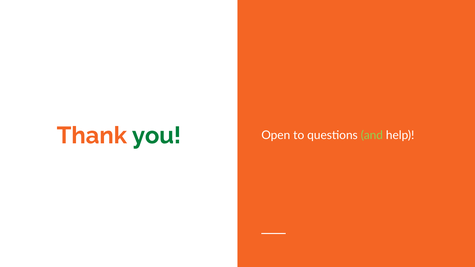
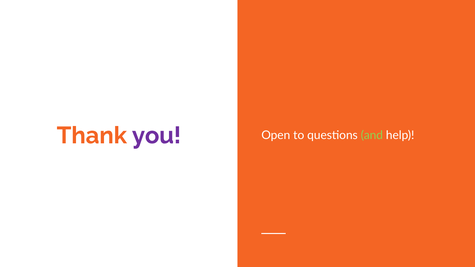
you colour: green -> purple (157, 136)
